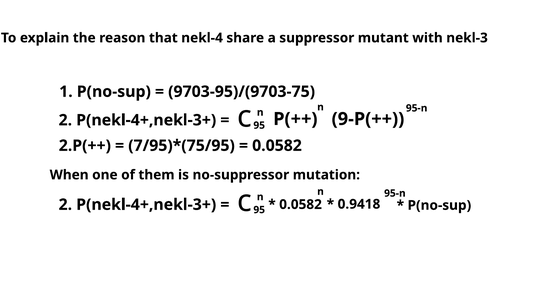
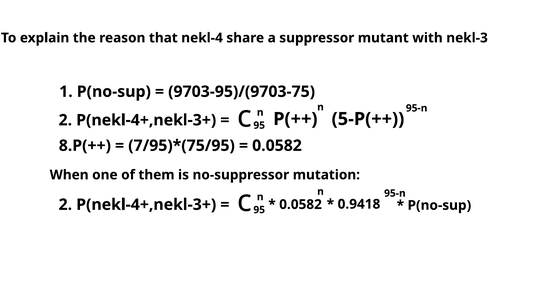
9-P(++: 9-P(++ -> 5-P(++ (368, 119)
2.P(++: 2.P(++ -> 8.P(++ (85, 146)
